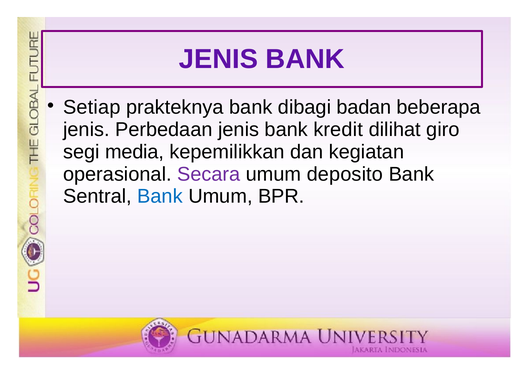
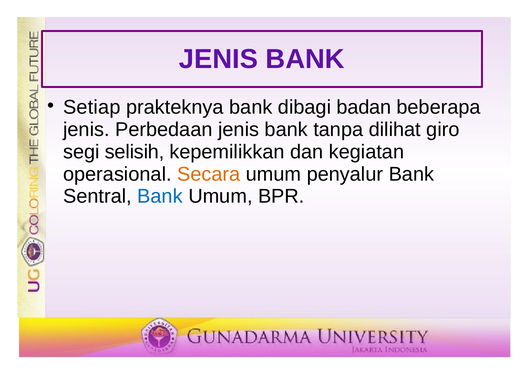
kredit: kredit -> tanpa (338, 129)
media: media -> selisih (135, 152)
Secara colour: purple -> orange (209, 174)
deposito: deposito -> penyalur (345, 174)
